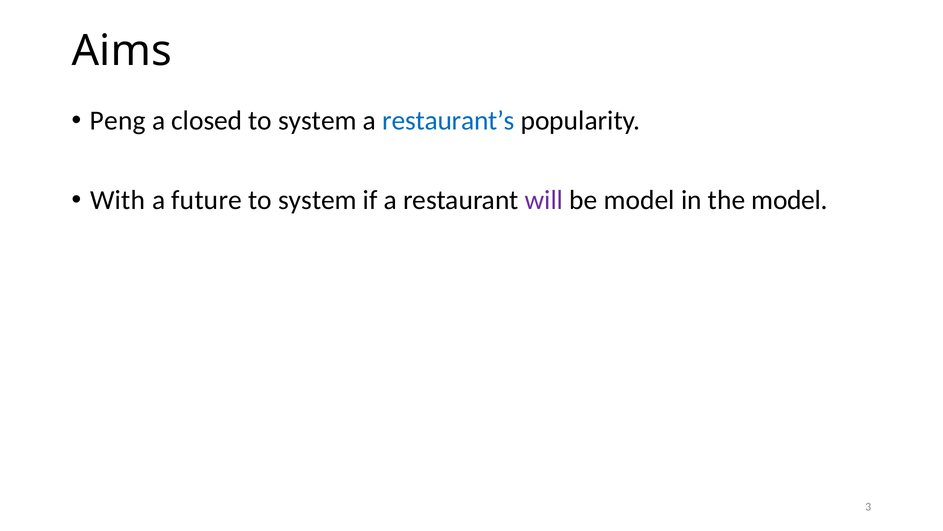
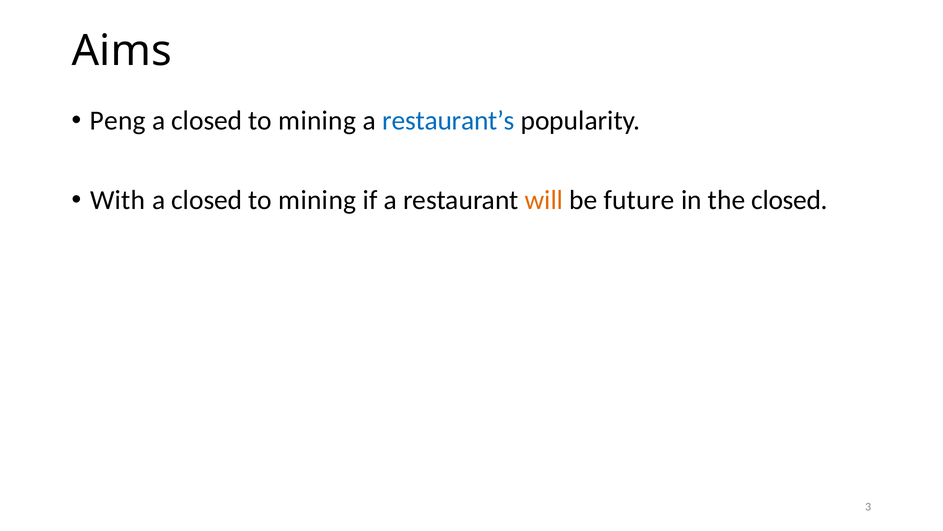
system: system -> mining (317, 121)
future: future -> closed (207, 200)
system: system -> mining (317, 200)
will colour: purple -> orange (544, 200)
be model: model -> future (639, 200)
the model: model -> closed (790, 200)
